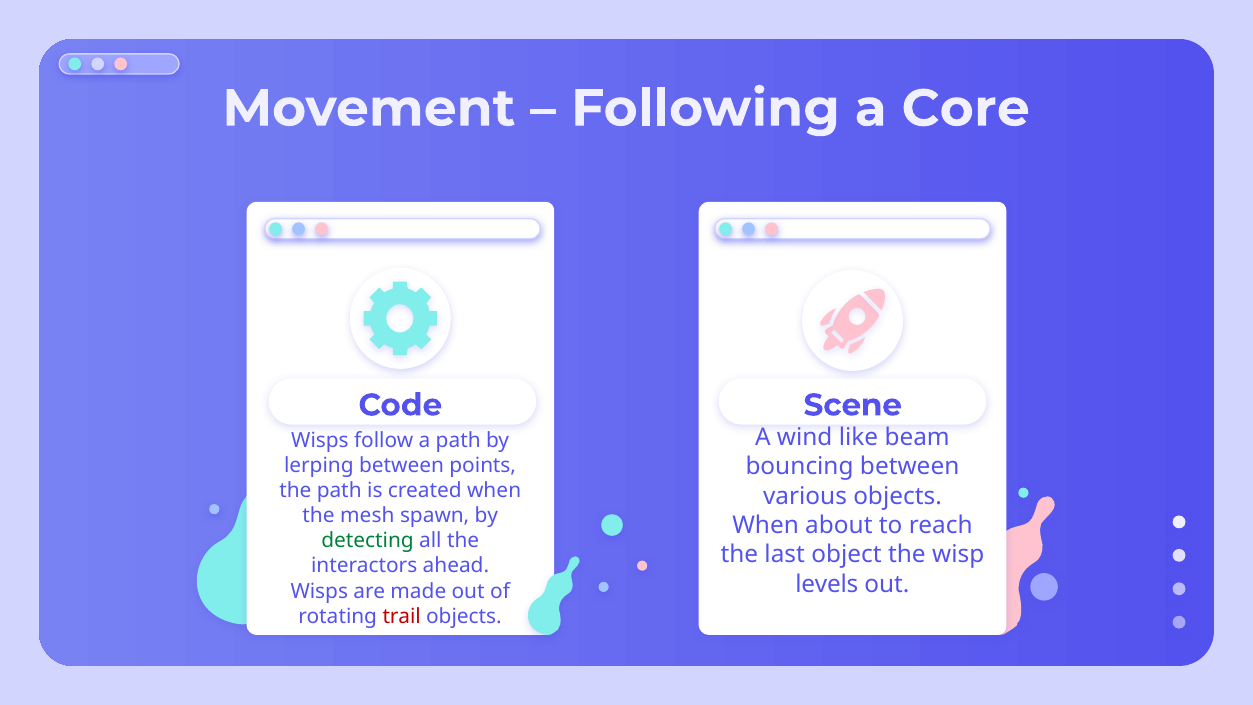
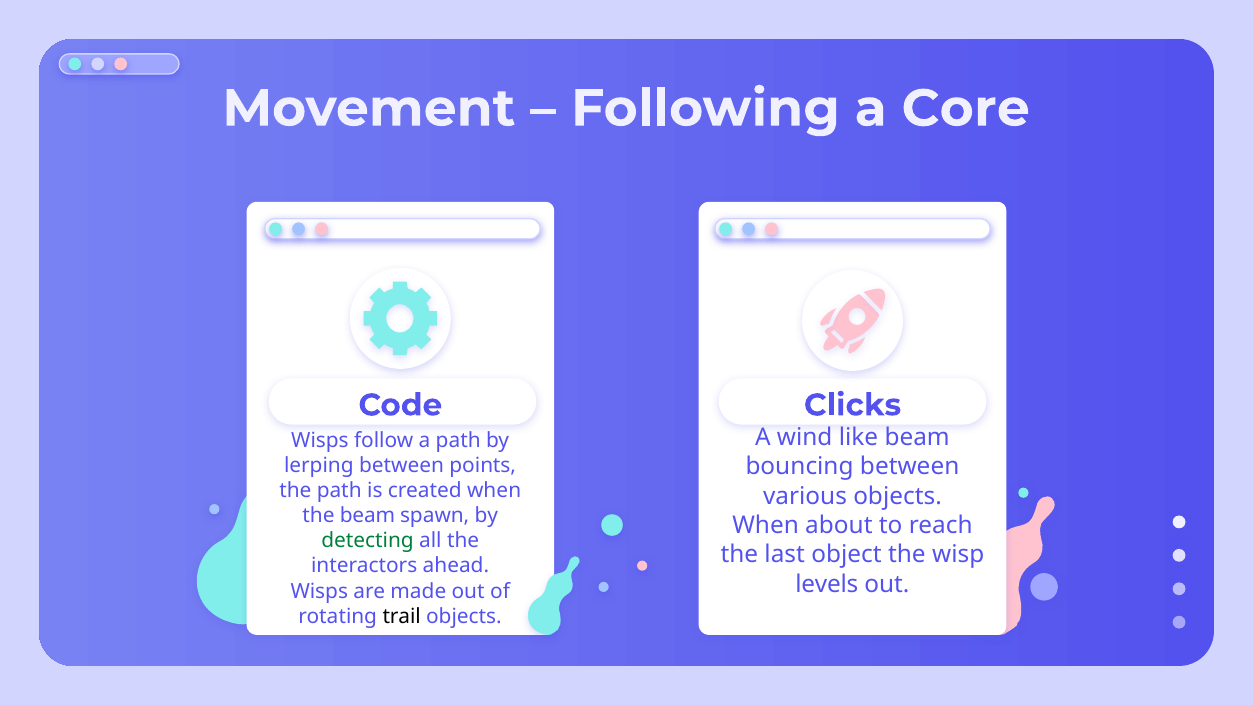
Scene: Scene -> Clicks (853, 405)
the mesh: mesh -> beam (367, 516)
trail colour: red -> black (402, 616)
